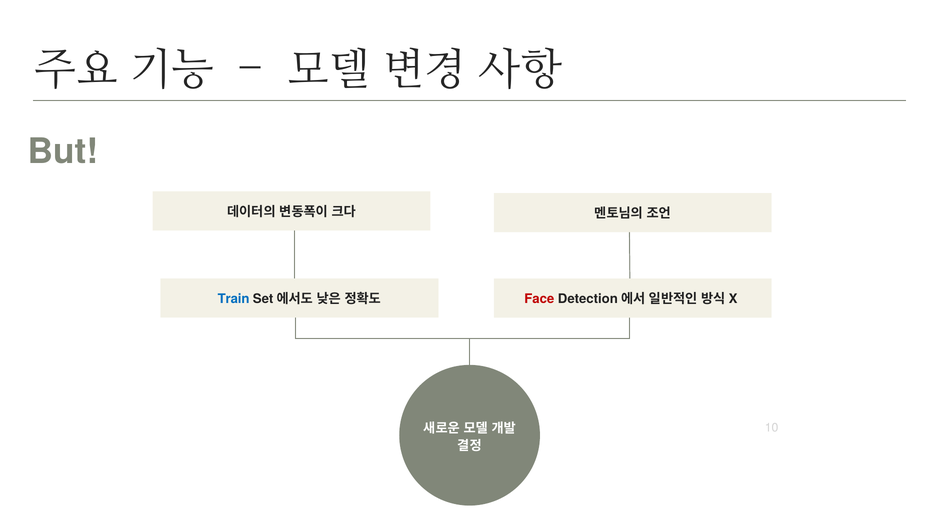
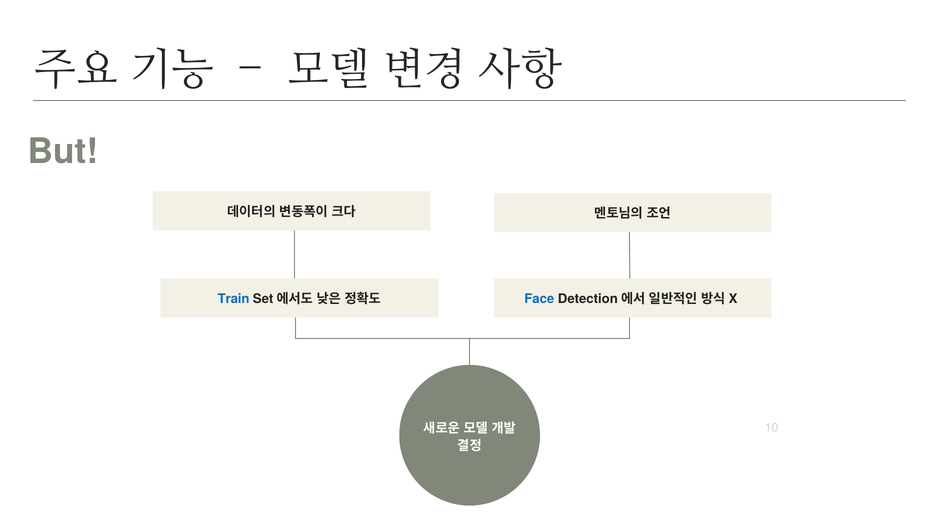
Face colour: red -> blue (539, 299)
